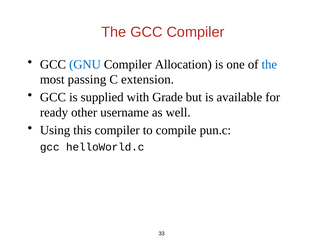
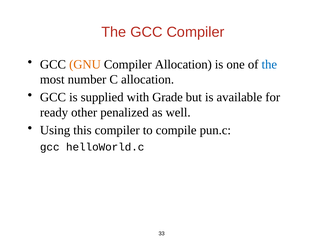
GNU colour: blue -> orange (85, 64)
passing: passing -> number (87, 80)
C extension: extension -> allocation (148, 80)
username: username -> penalized (125, 113)
